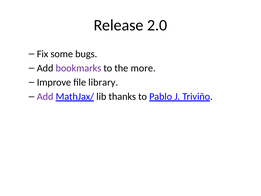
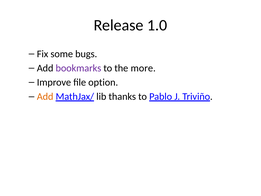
2.0: 2.0 -> 1.0 (157, 25)
library: library -> option (103, 82)
Add colour: purple -> orange (45, 96)
